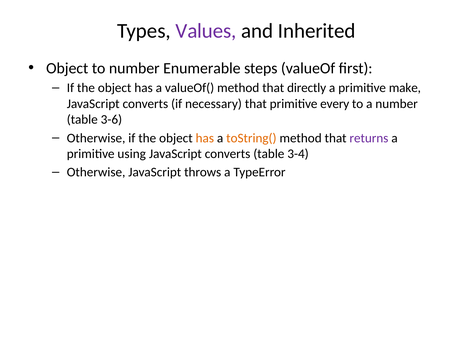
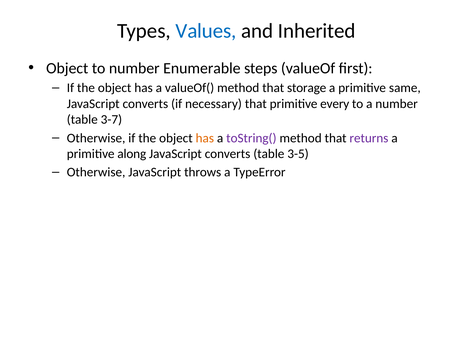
Values colour: purple -> blue (206, 31)
directly: directly -> storage (307, 88)
make: make -> same (405, 88)
3-6: 3-6 -> 3-7 (111, 119)
toString( colour: orange -> purple (251, 138)
using: using -> along (132, 154)
3-4: 3-4 -> 3-5 (298, 154)
